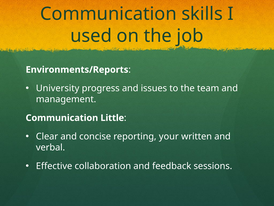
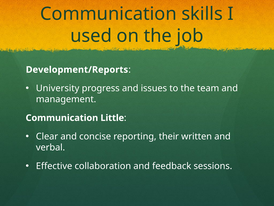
Environments/Reports: Environments/Reports -> Development/Reports (77, 70)
your: your -> their (169, 136)
